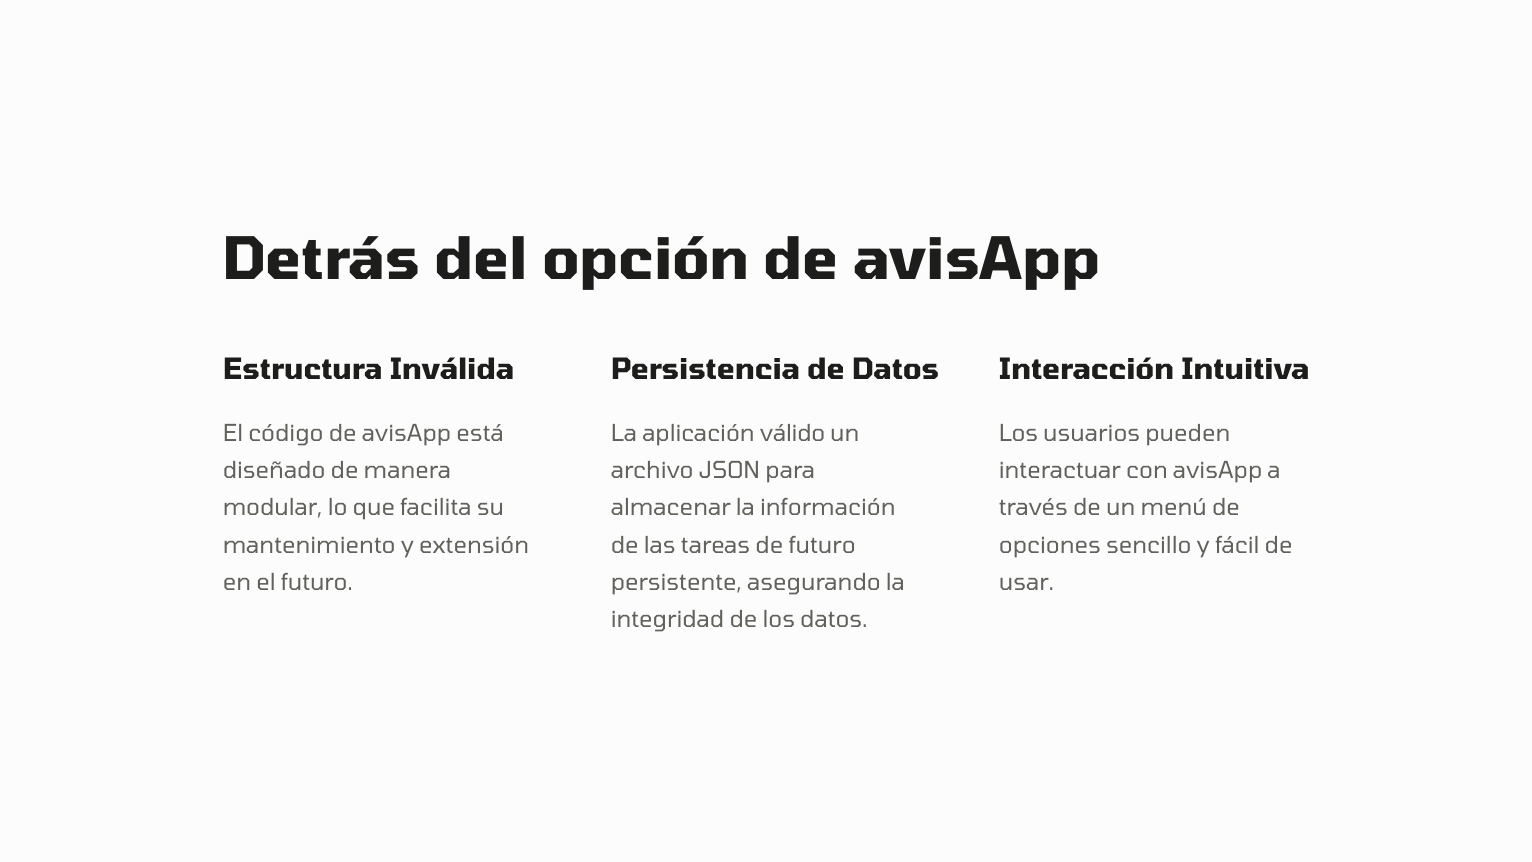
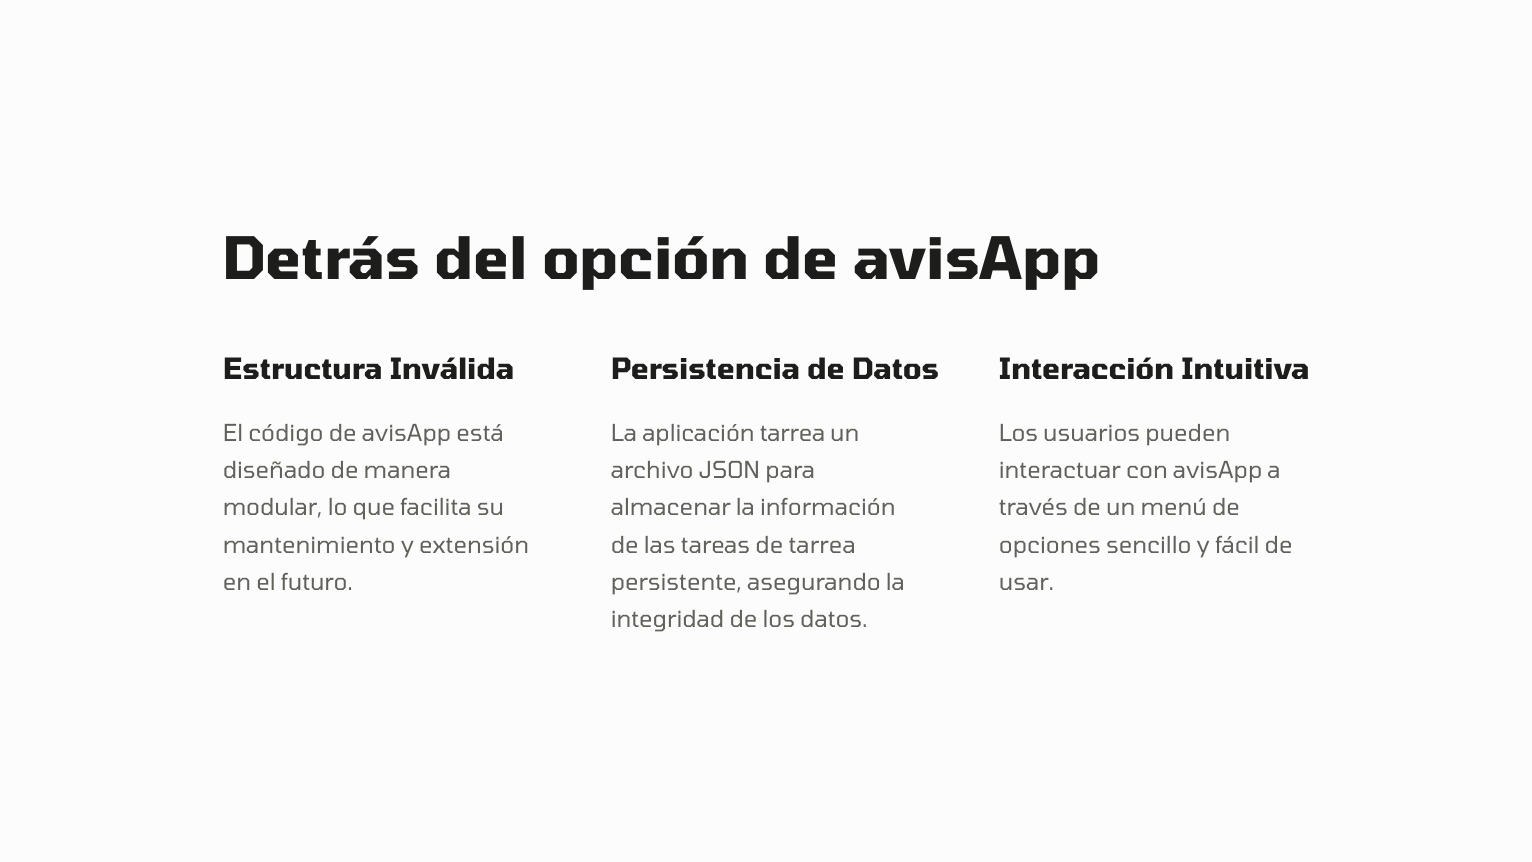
aplicación válido: válido -> tarrea (793, 434)
de futuro: futuro -> tarrea (822, 545)
